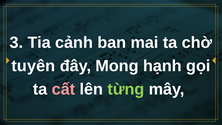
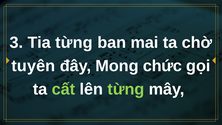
Tia cảnh: cảnh -> từng (74, 42)
hạnh: hạnh -> chức (162, 66)
cất colour: pink -> light green (63, 89)
